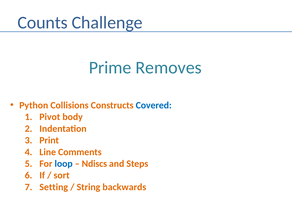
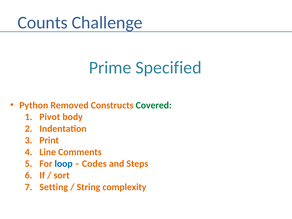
Removes: Removes -> Specified (169, 68)
Collisions: Collisions -> Removed (69, 105)
Covered colour: blue -> green (154, 105)
Ndiscs: Ndiscs -> Codes (94, 164)
backwards: backwards -> complexity (124, 187)
